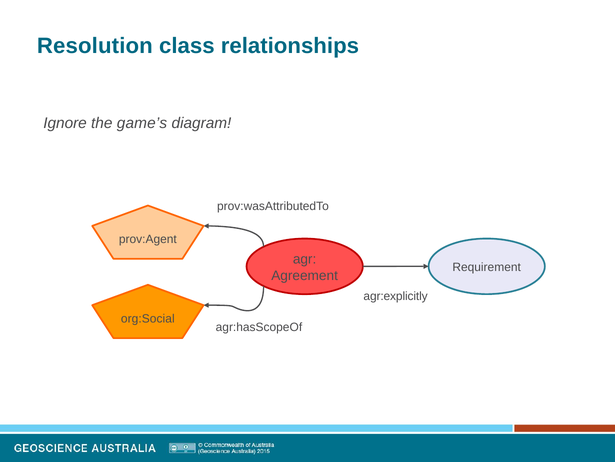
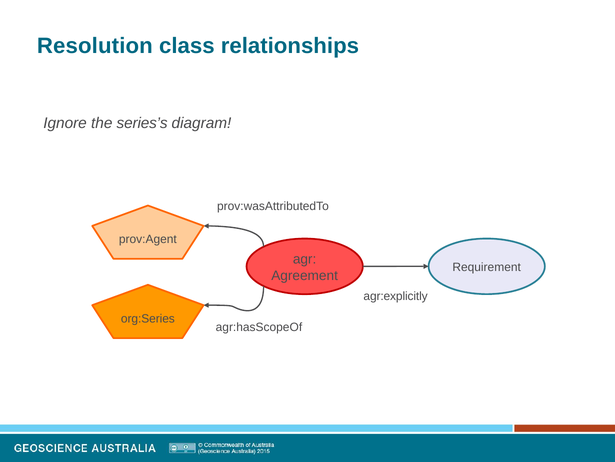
game’s: game’s -> series’s (142, 123)
org:Social: org:Social -> org:Series (148, 318)
